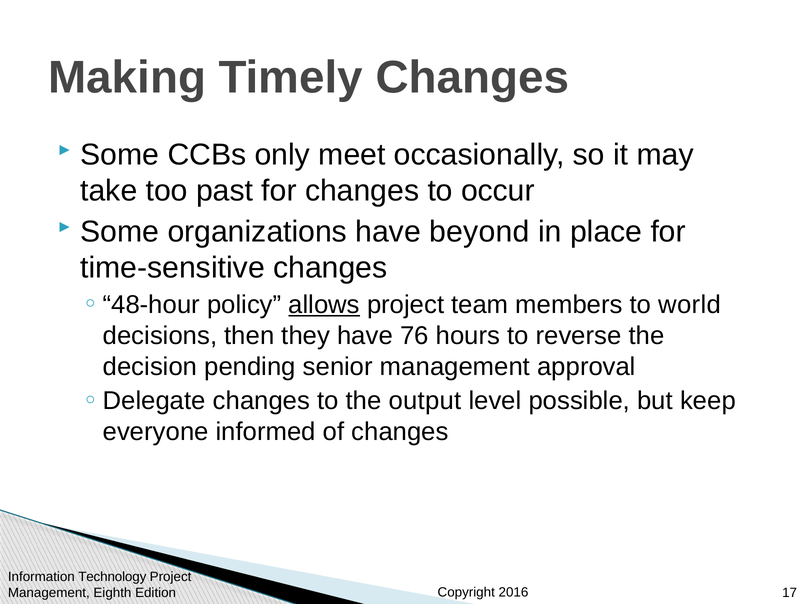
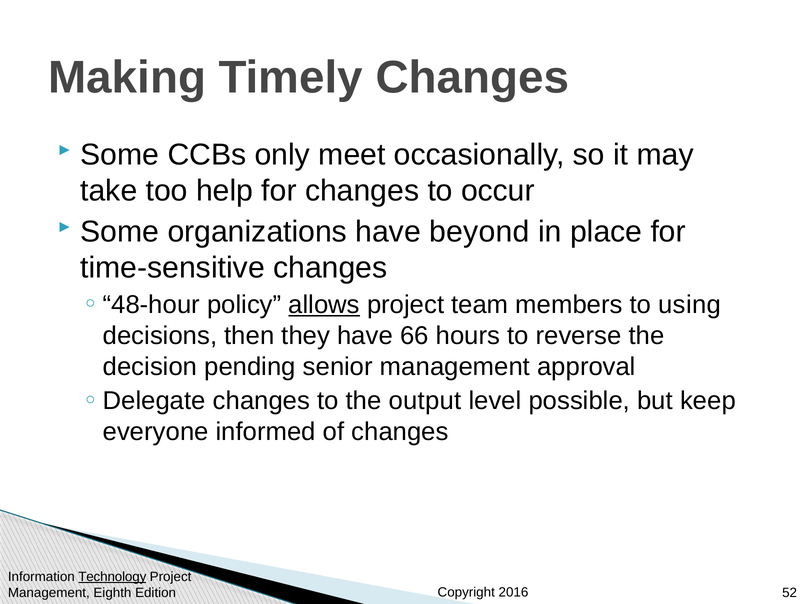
past: past -> help (225, 191)
world: world -> using (690, 305)
76: 76 -> 66 (414, 336)
Technology underline: none -> present (112, 577)
17: 17 -> 52 (790, 593)
